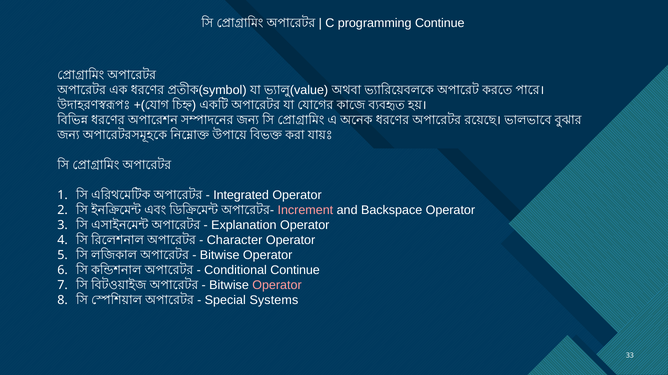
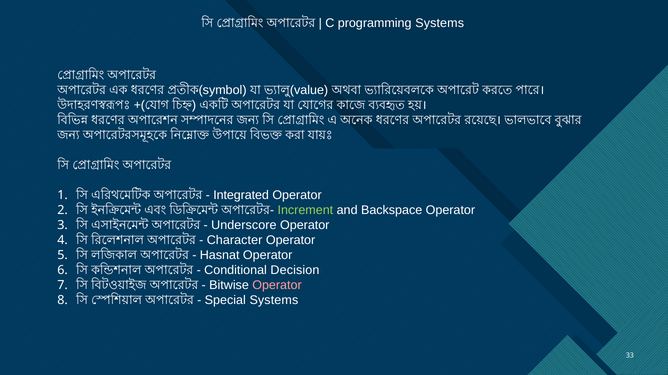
programming Continue: Continue -> Systems (440, 23)
Increment colour: pink -> light green (305, 210)
Explanation: Explanation -> Underscore (244, 225)
Bitwise: Bitwise -> Hasnat (220, 255)
Conditional Continue: Continue -> Decision (295, 270)
